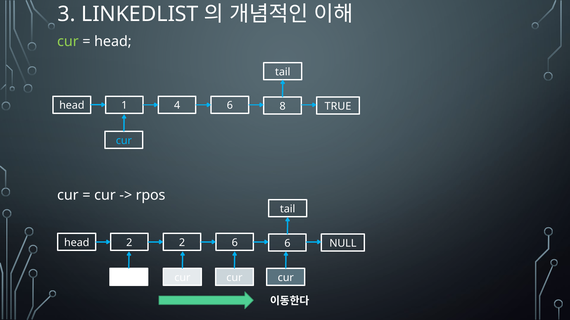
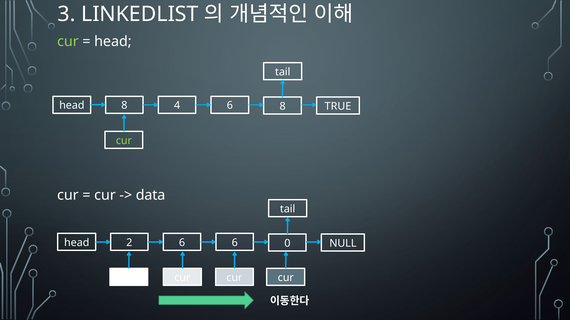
head 1: 1 -> 8 (124, 106)
cur colour: light blue -> light green (124, 141)
rpos: rpos -> data (151, 196)
2 2: 2 -> 6 (182, 243)
6 6: 6 -> 0 (287, 244)
